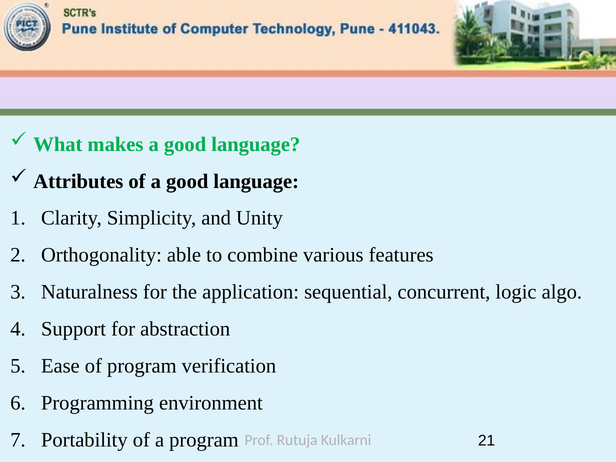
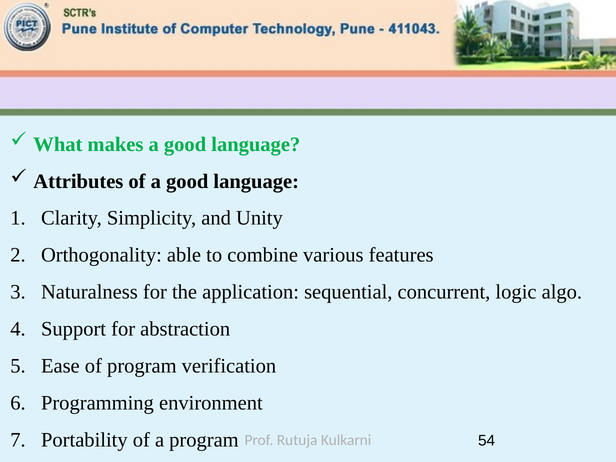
21: 21 -> 54 (487, 440)
